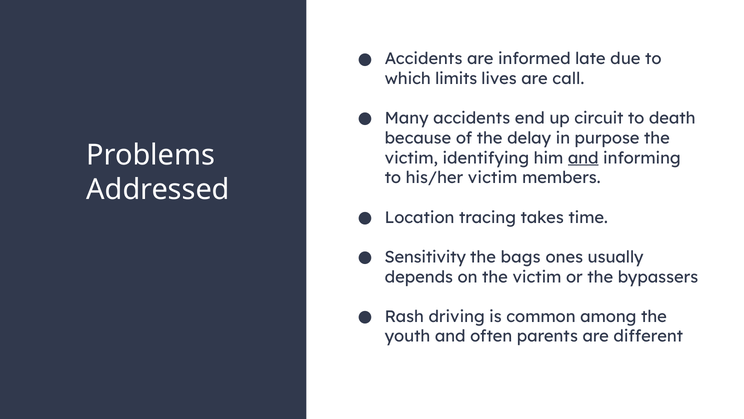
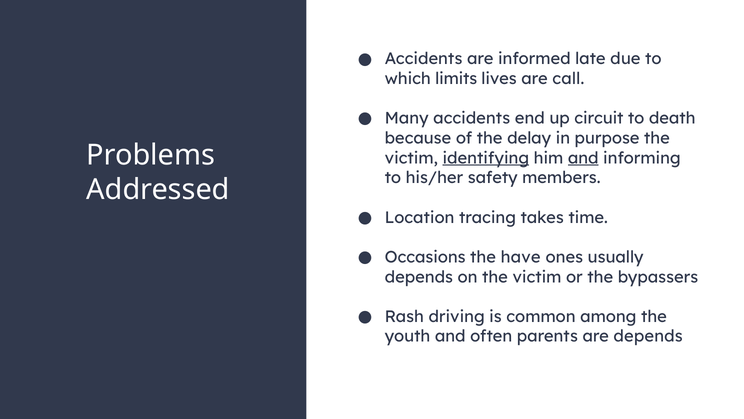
identifying underline: none -> present (486, 158)
his/her victim: victim -> safety (493, 178)
Sensitivity: Sensitivity -> Occasions (425, 257)
bags: bags -> have (521, 257)
are different: different -> depends (648, 336)
